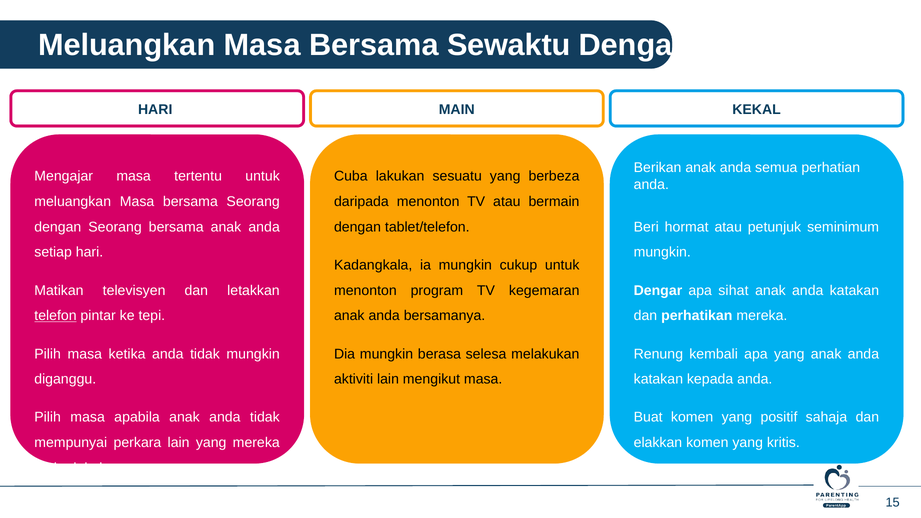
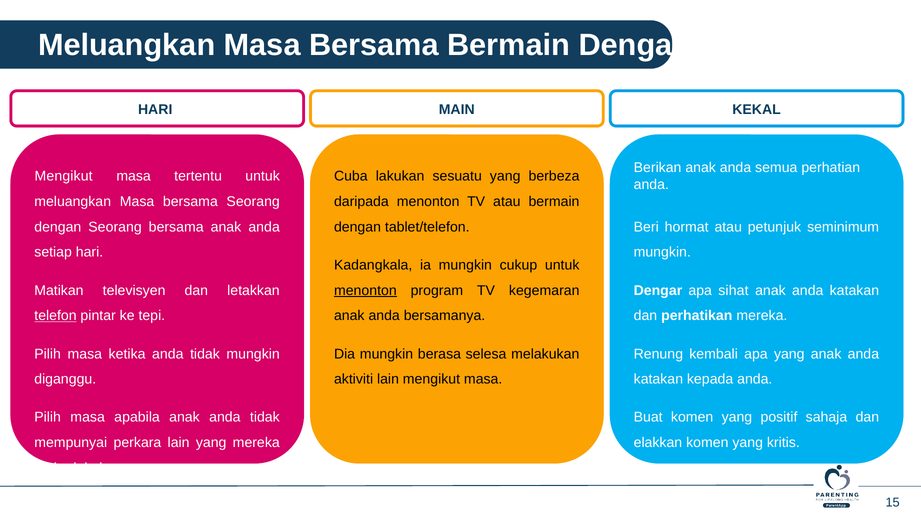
Bersama Sewaktu: Sewaktu -> Bermain (509, 45)
Mengajar: Mengajar -> Mengikut (64, 176)
menonton underline: none -> present (365, 290)
